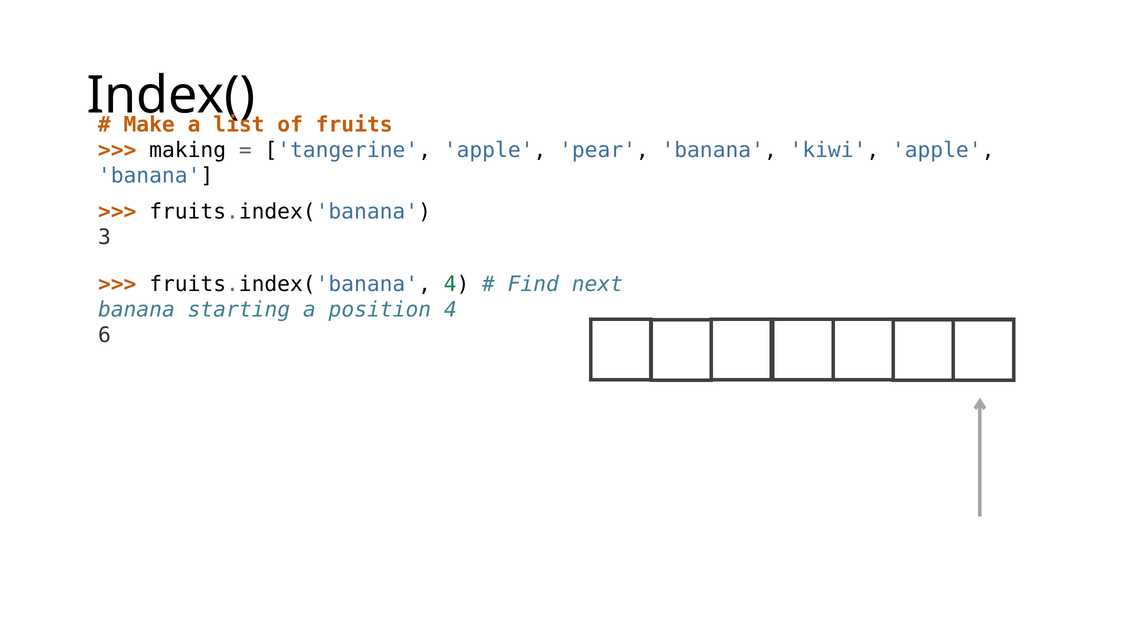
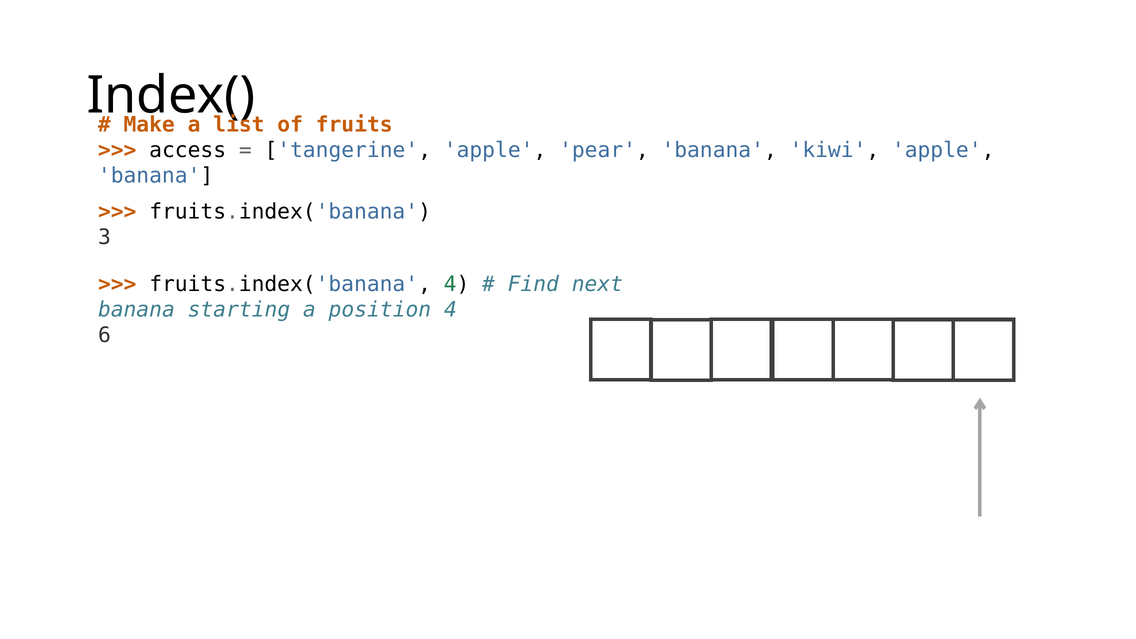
making: making -> access (188, 150)
